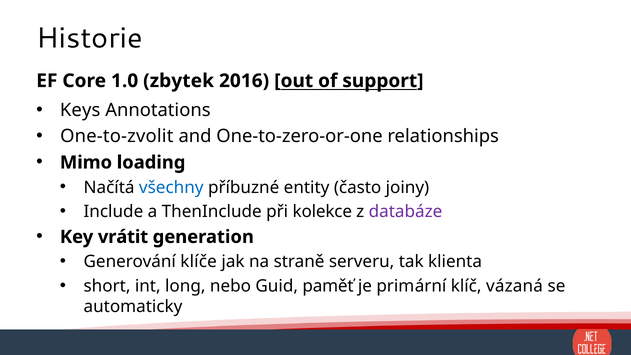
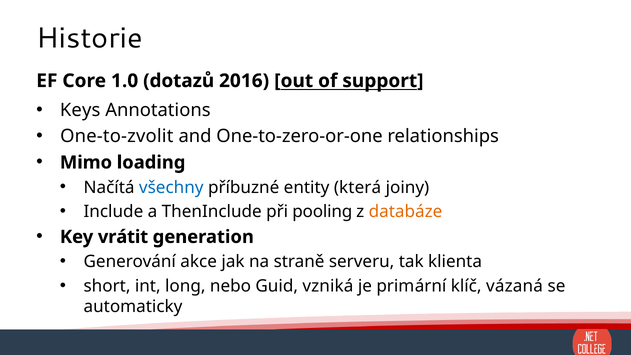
zbytek: zbytek -> dotazů (179, 81)
často: často -> která (358, 187)
kolekce: kolekce -> pooling (322, 212)
databáze colour: purple -> orange (405, 212)
klíče: klíče -> akce (199, 262)
paměť: paměť -> vzniká (328, 286)
